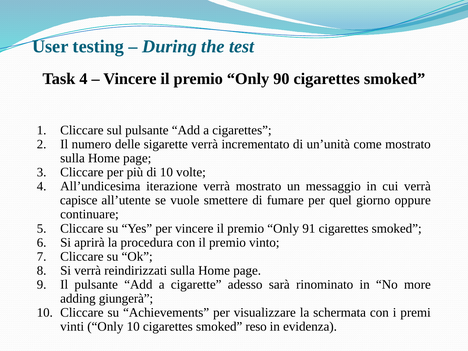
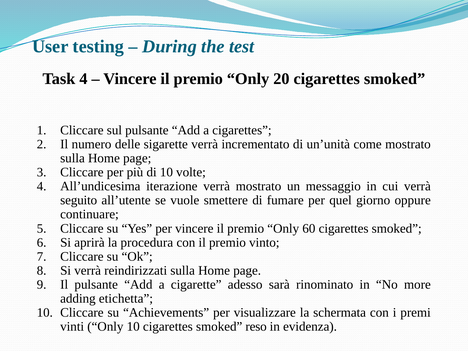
90: 90 -> 20 (281, 79)
capisce: capisce -> seguito (79, 200)
91: 91 -> 60 (309, 228)
giungerà: giungerà -> etichetta (126, 299)
